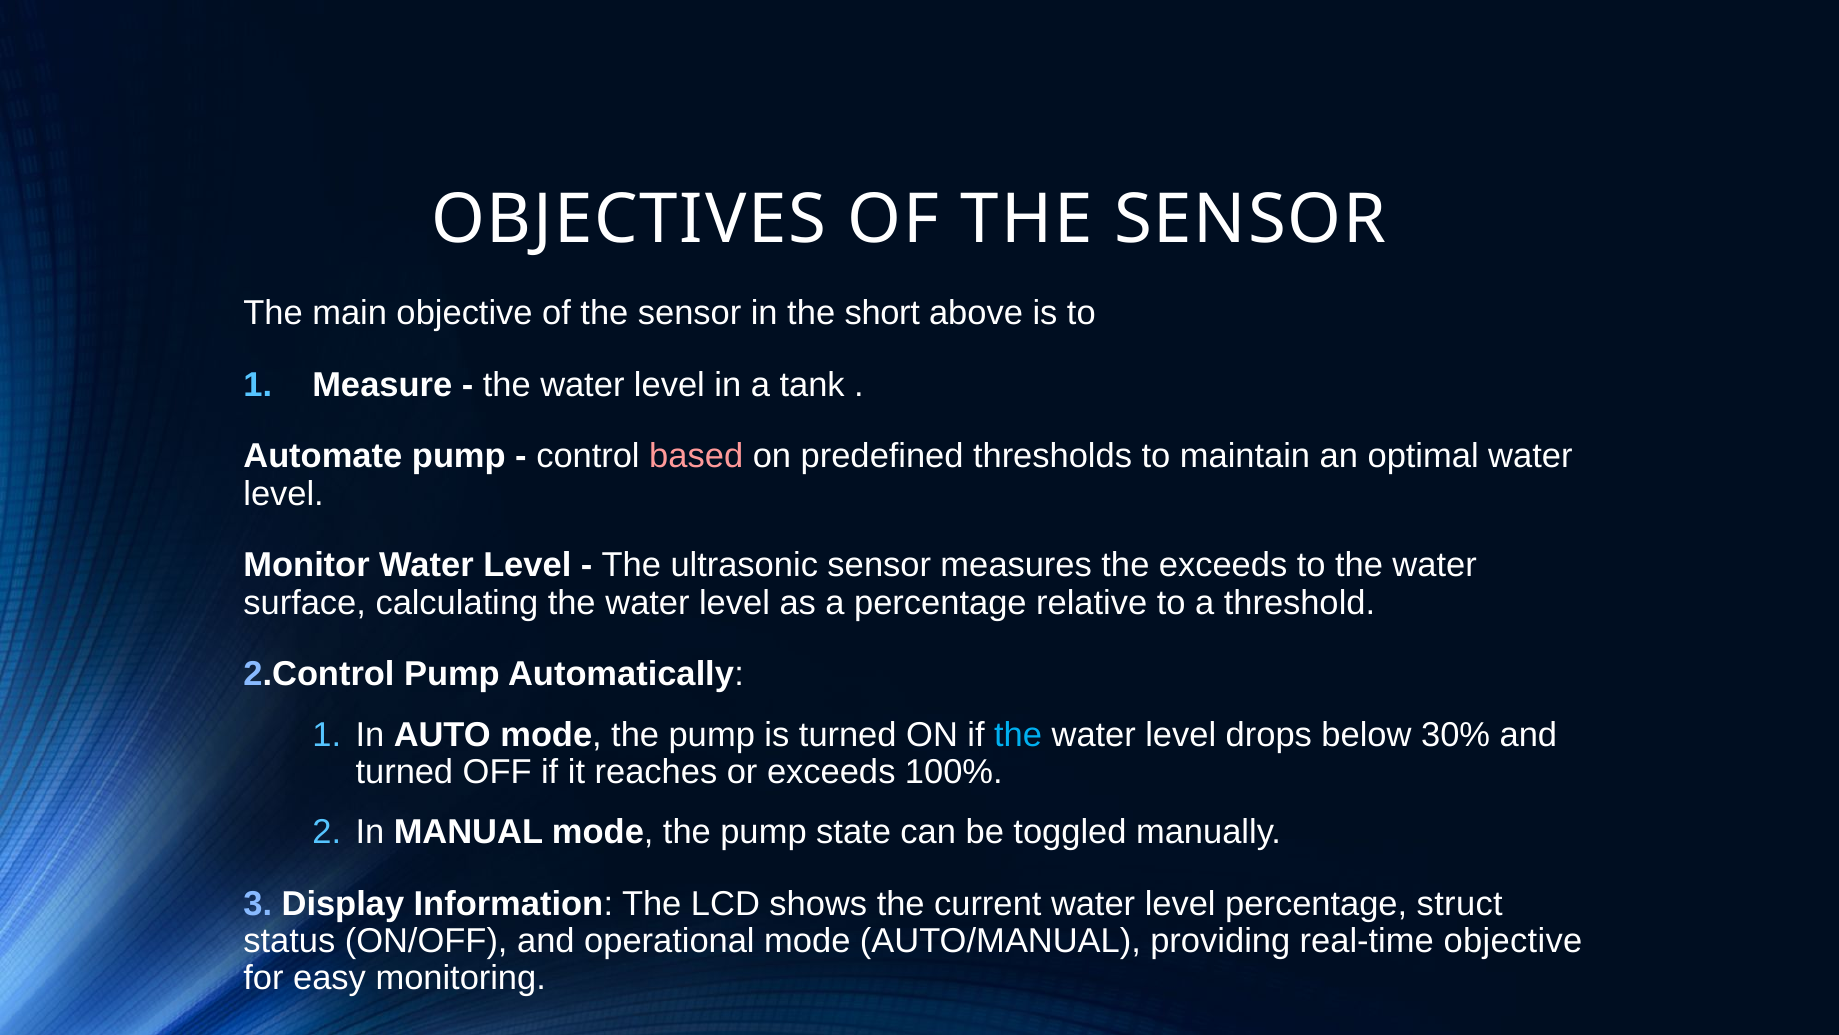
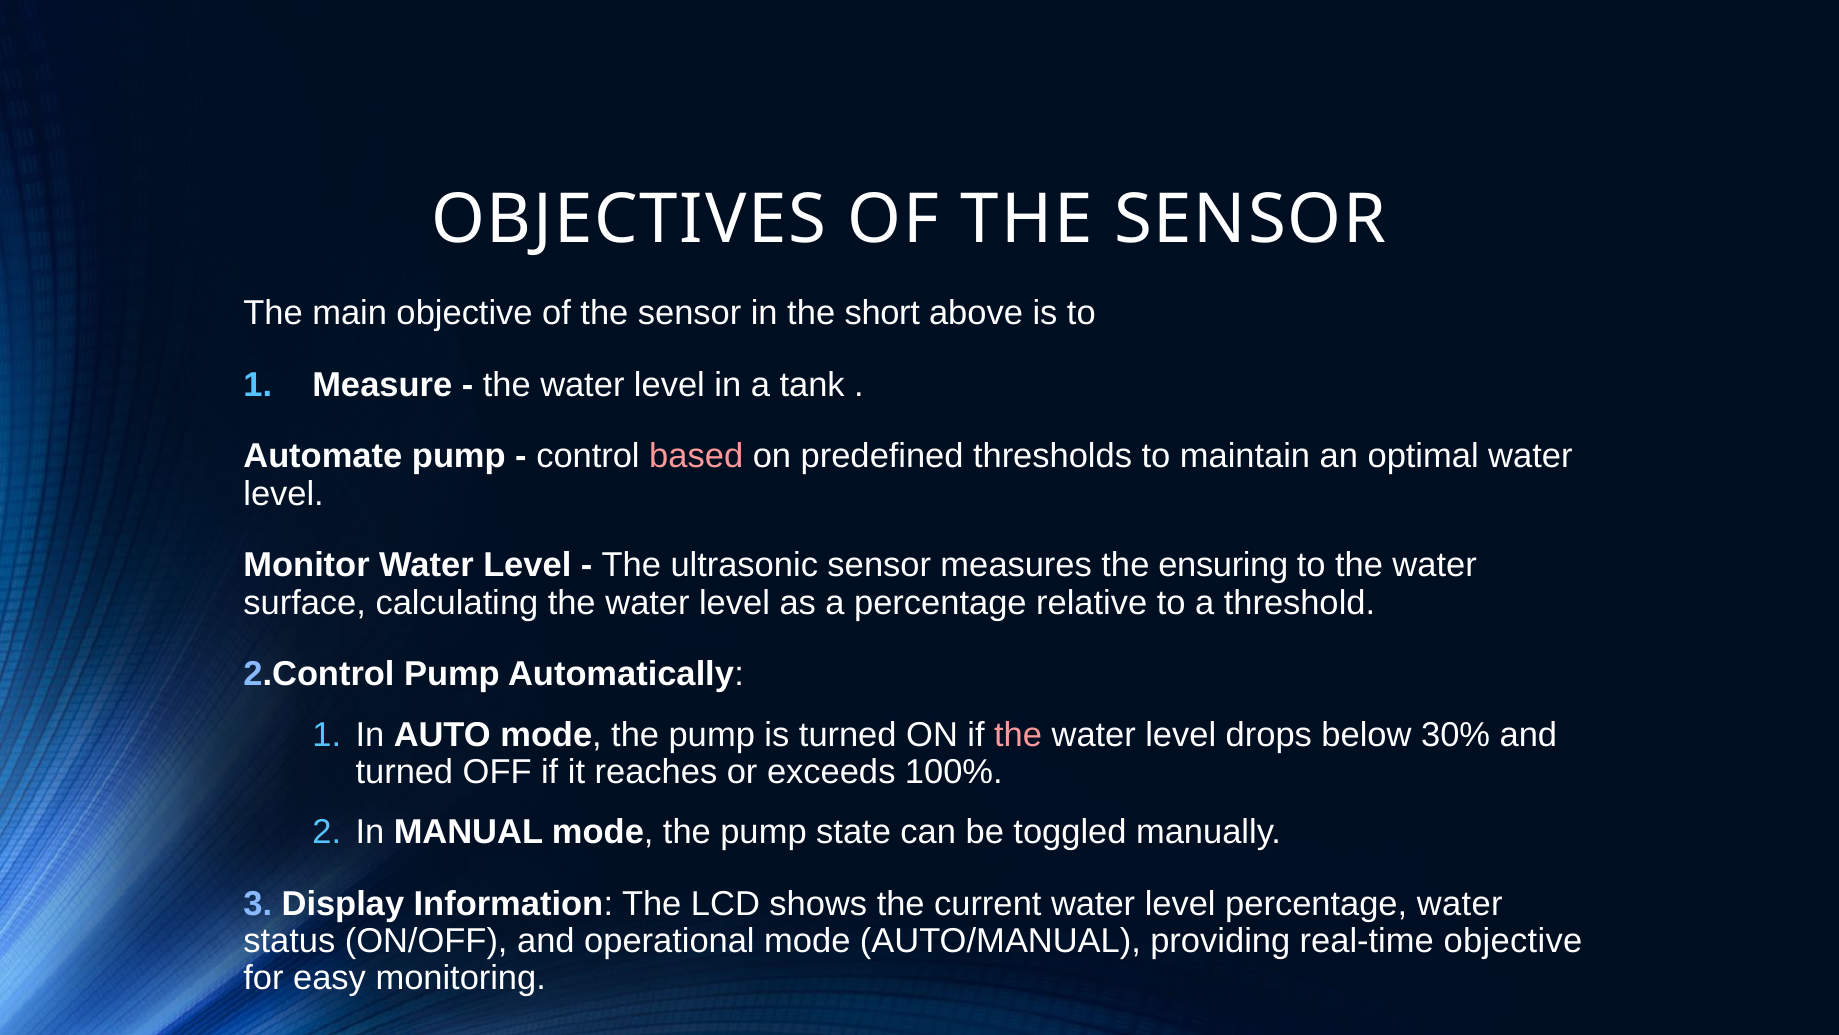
the exceeds: exceeds -> ensuring (1223, 565)
the colour: light blue -> pink (1018, 735)
percentage struct: struct -> water (1460, 904)
